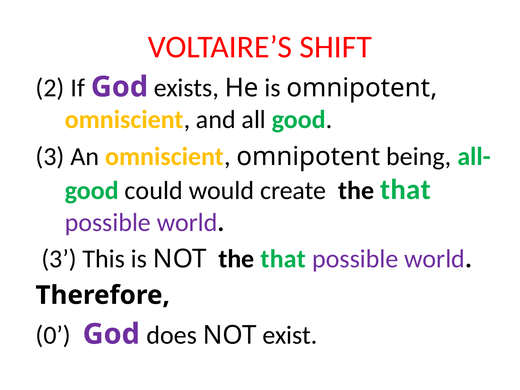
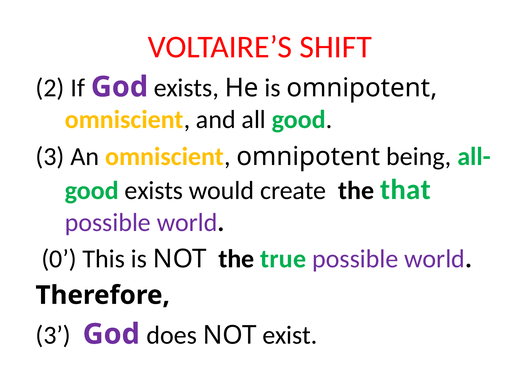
good could: could -> exists (154, 191)
3: 3 -> 0 (59, 259)
NOT the that: that -> true (283, 259)
0: 0 -> 3 (53, 335)
